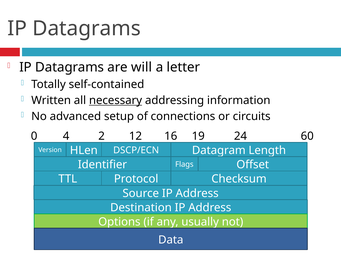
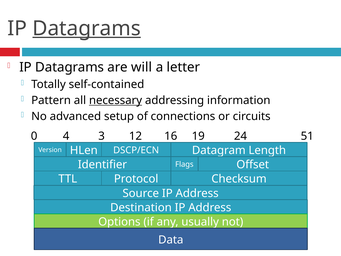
Datagrams underline: none -> present (87, 28)
Written: Written -> Pattern (51, 100)
2: 2 -> 3 (102, 136)
60: 60 -> 51 (307, 136)
